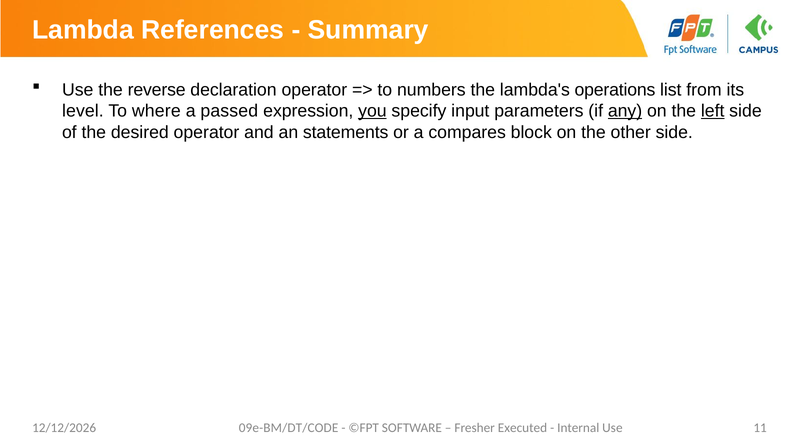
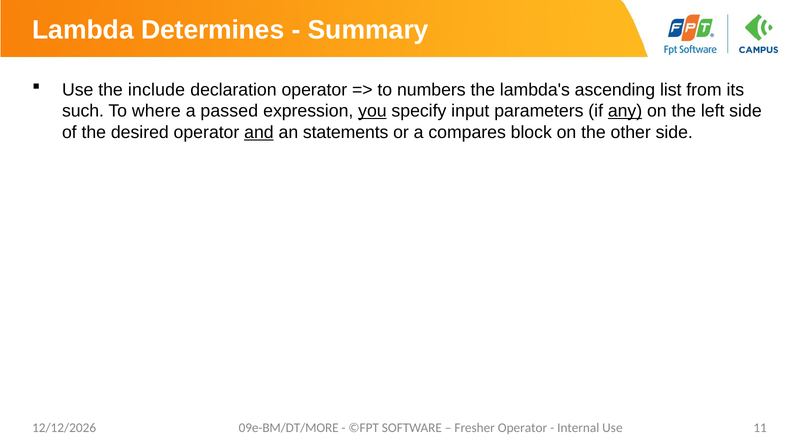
References: References -> Determines (213, 30)
reverse: reverse -> include (156, 90)
operations: operations -> ascending (615, 90)
level: level -> such (83, 111)
left underline: present -> none (713, 111)
and underline: none -> present (259, 132)
09e-BM/DT/CODE: 09e-BM/DT/CODE -> 09e-BM/DT/MORE (289, 428)
Fresher Executed: Executed -> Operator (523, 428)
